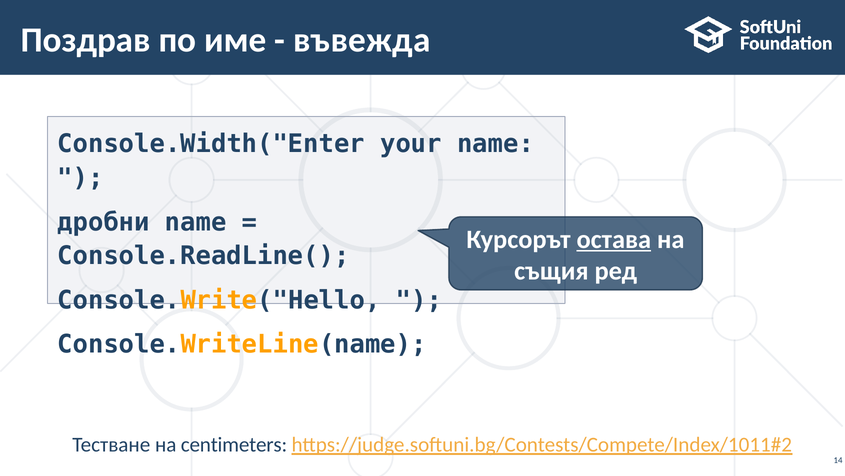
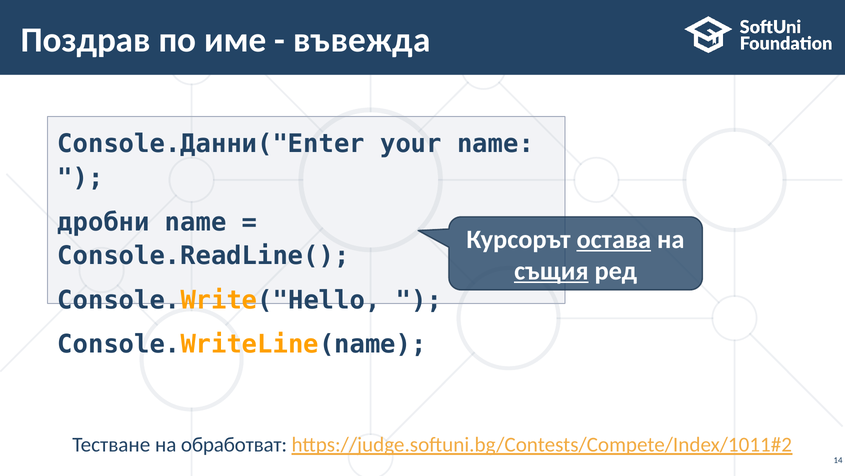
Console.Width("Enter: Console.Width("Enter -> Console.Данни("Enter (211, 144)
същия underline: none -> present (551, 271)
centimeters: centimeters -> обработват (234, 444)
